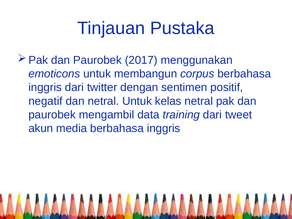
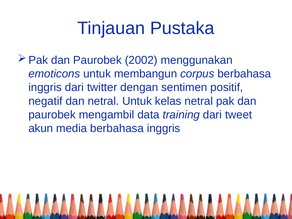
2017: 2017 -> 2002 (141, 60)
